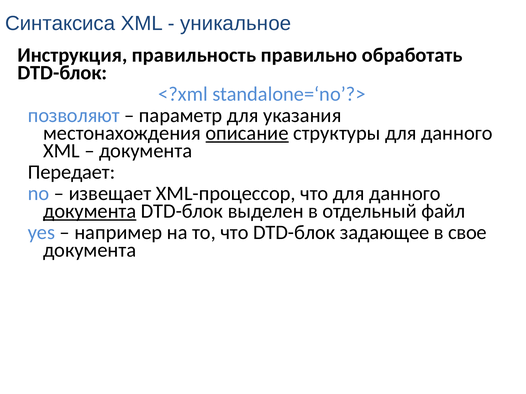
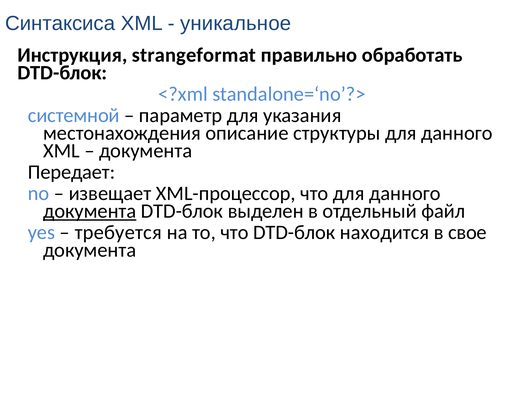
правильность: правильность -> strangeformat (194, 55)
позволяют: позволяют -> системной (74, 116)
описание underline: present -> none (247, 133)
например: например -> требуется (118, 233)
задающее: задающее -> находится (385, 233)
